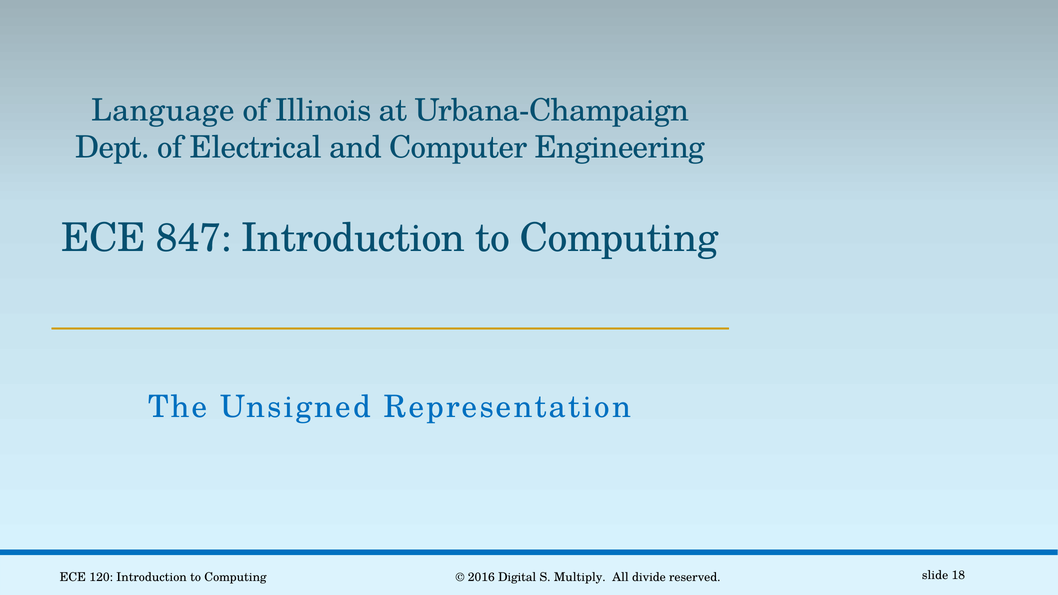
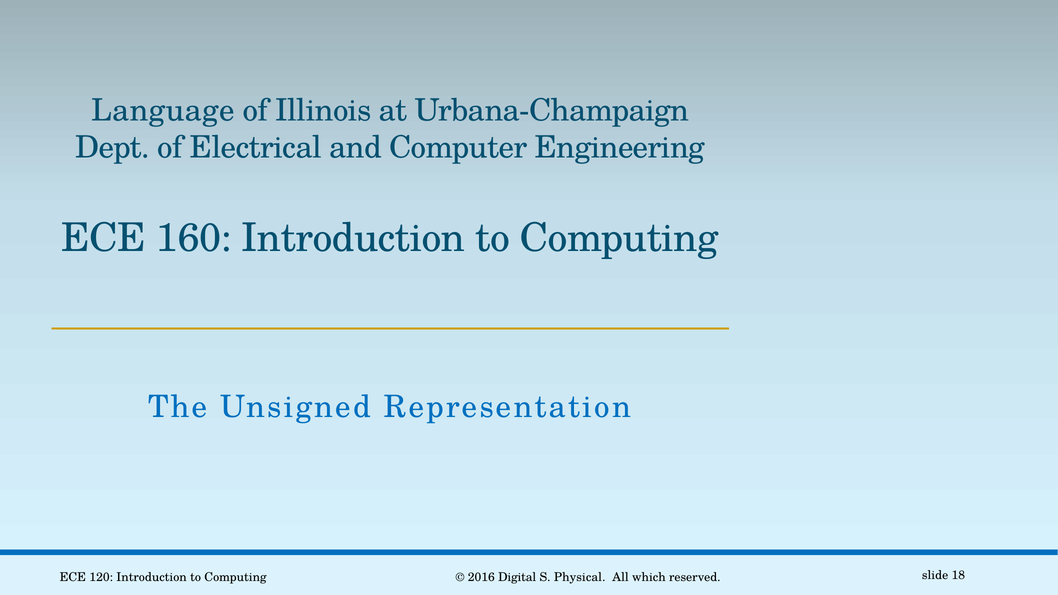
847: 847 -> 160 (194, 238)
Multiply: Multiply -> Physical (580, 577)
divide: divide -> which (649, 577)
